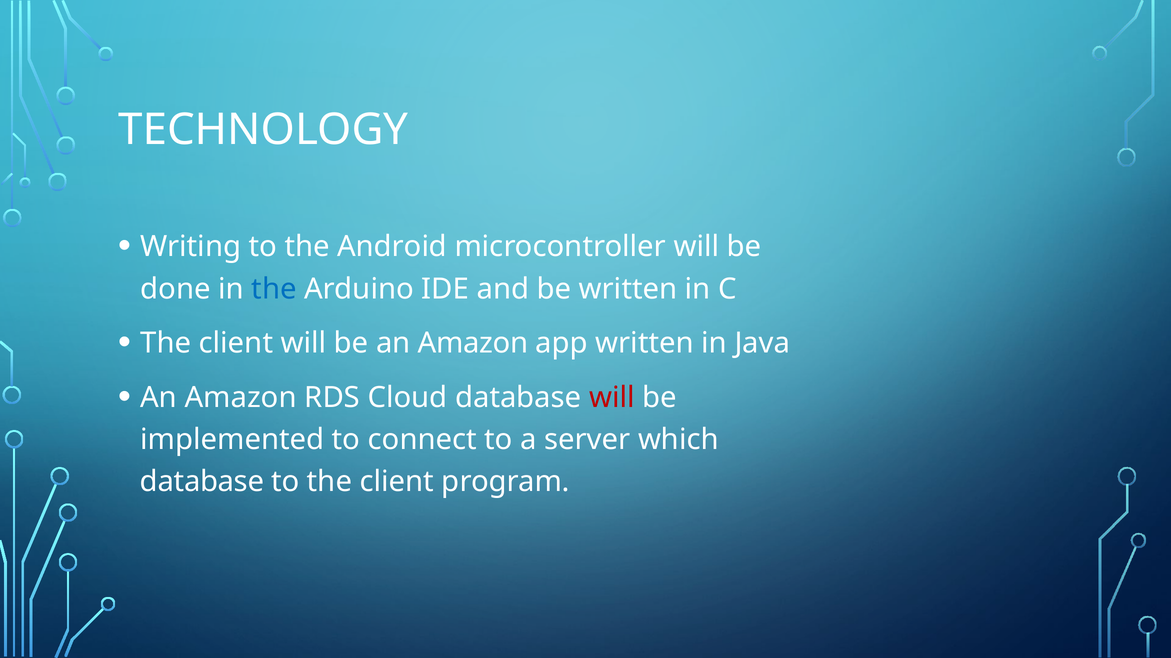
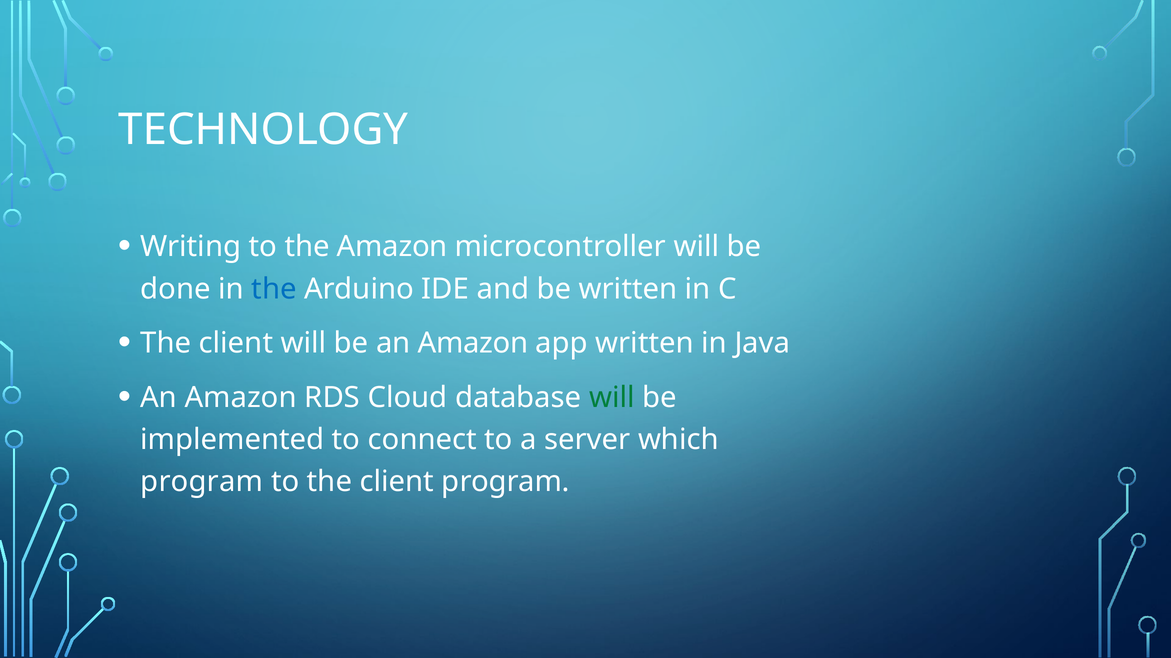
the Android: Android -> Amazon (392, 247)
will colour: red -> green (612, 398)
database: database -> program (202, 482)
